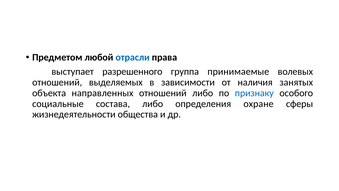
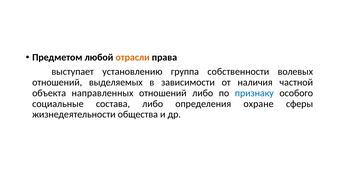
отрасли colour: blue -> orange (133, 57)
разрешенного: разрешенного -> установлению (132, 72)
принимаемые: принимаемые -> собственности (238, 72)
занятых: занятых -> частной (296, 82)
